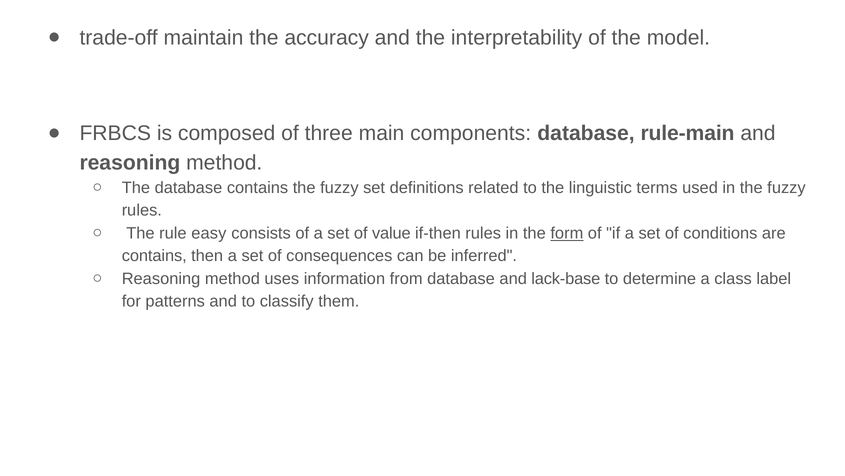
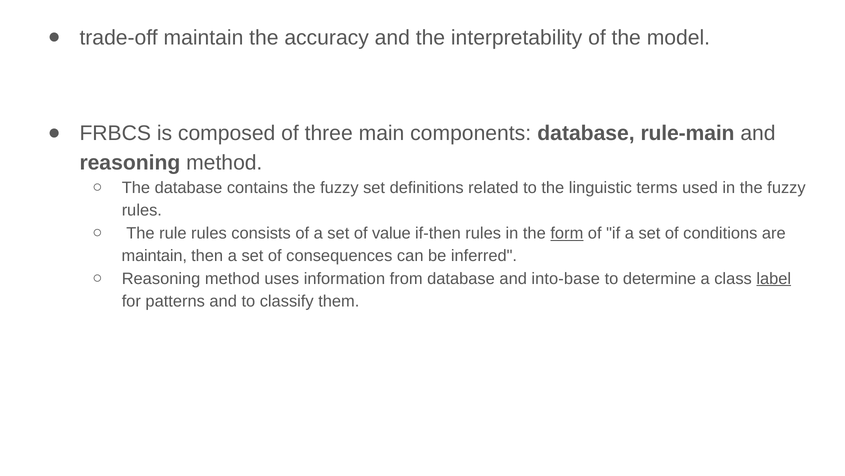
rule easy: easy -> rules (209, 233)
contains: contains -> maintain (154, 256)
lack-base: lack-base -> into-base (566, 278)
label underline: none -> present (774, 278)
